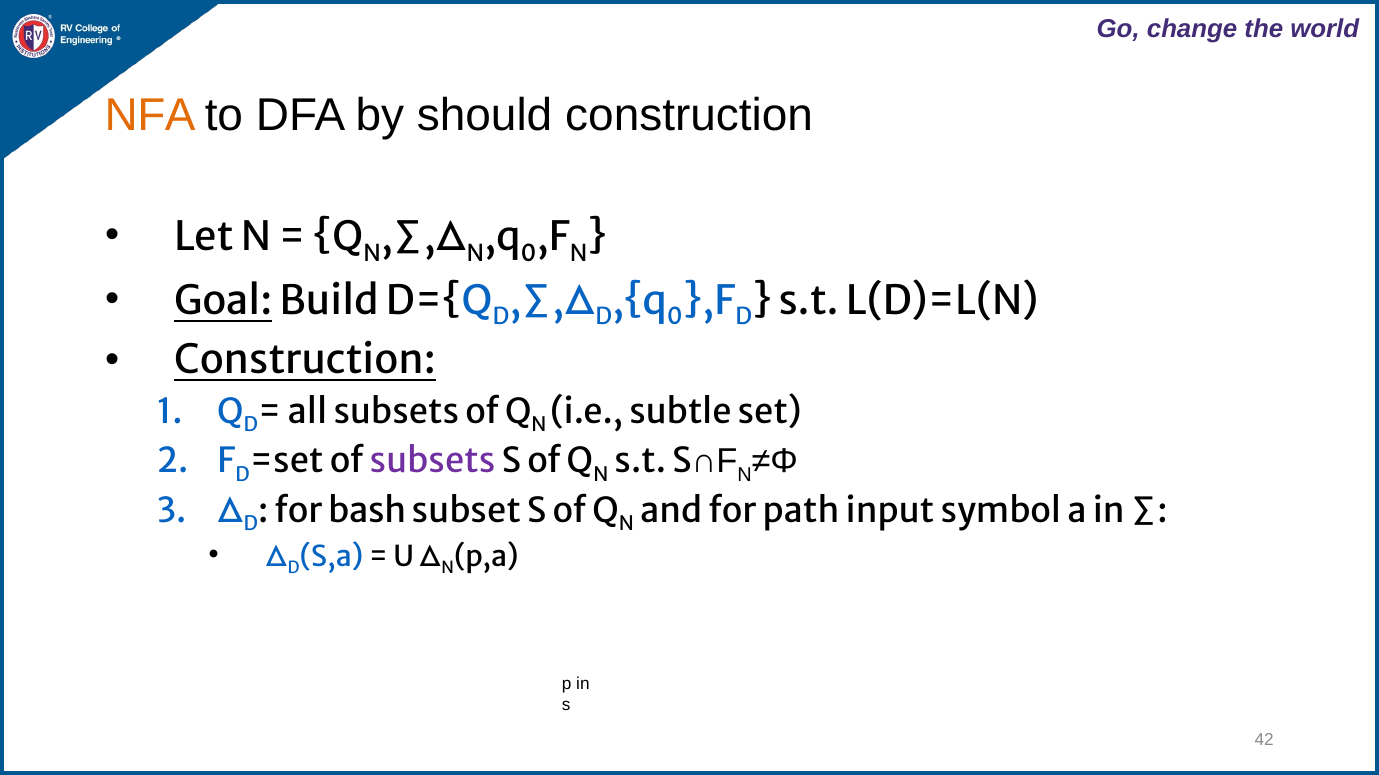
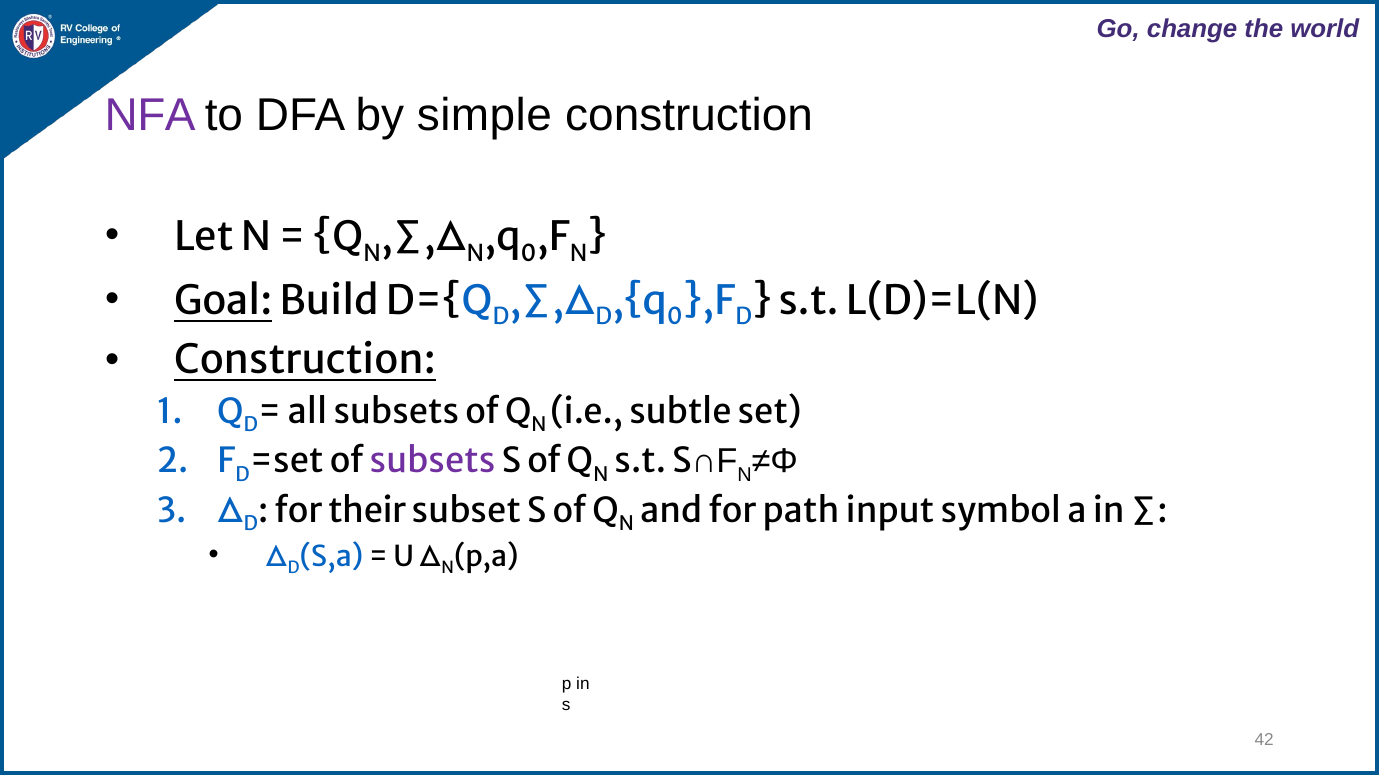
NFA colour: orange -> purple (150, 116)
should: should -> simple (484, 116)
bash: bash -> their (367, 511)
